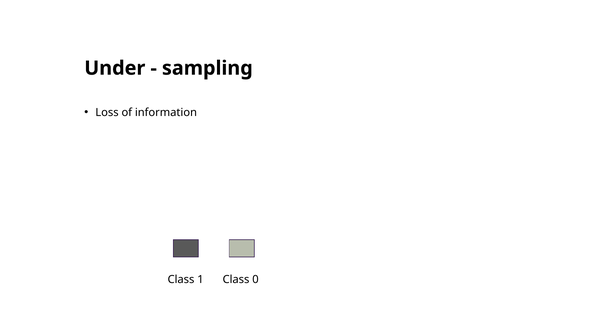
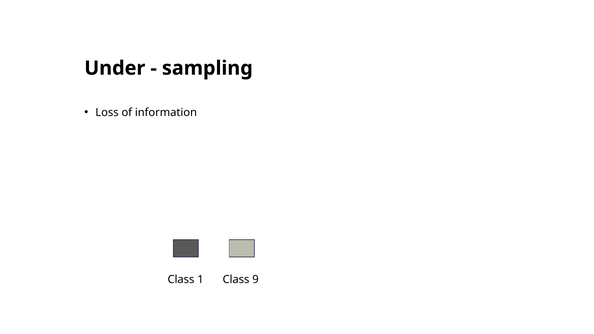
0: 0 -> 9 (255, 280)
